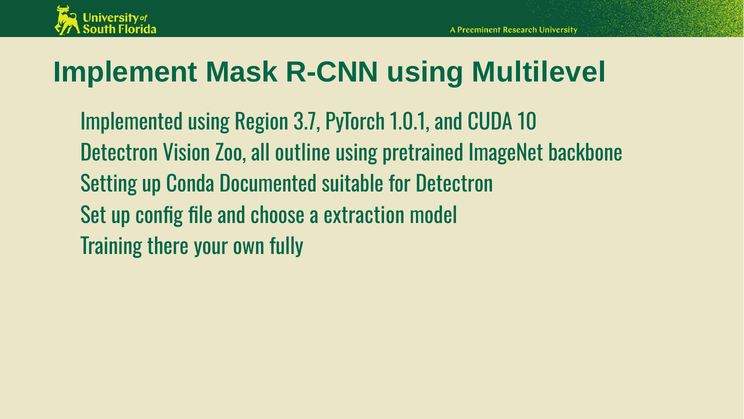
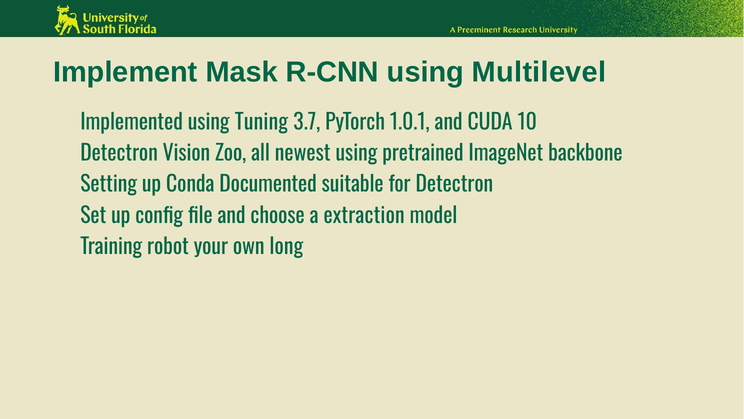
Region: Region -> Tuning (261, 122)
outline: outline -> newest (303, 153)
there: there -> robot (168, 247)
fully: fully -> long (286, 247)
